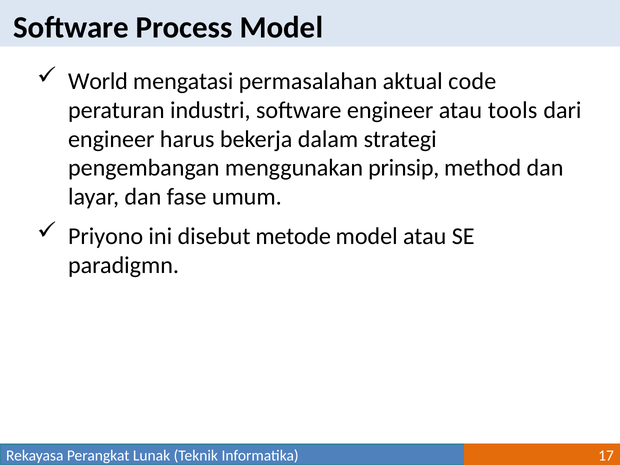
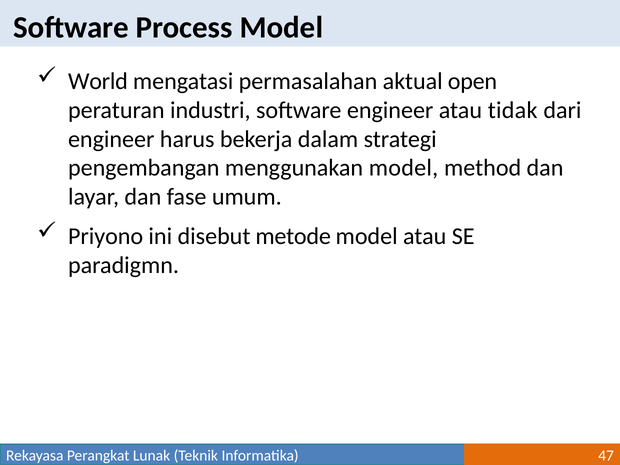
code: code -> open (472, 81)
tools: tools -> tidak (513, 110)
menggunakan prinsip: prinsip -> model (403, 168)
17: 17 -> 47 (606, 456)
